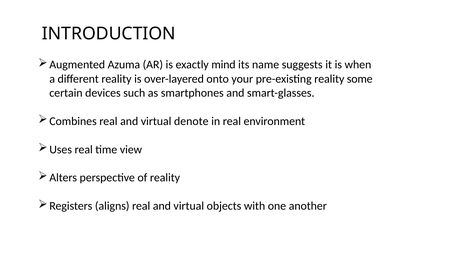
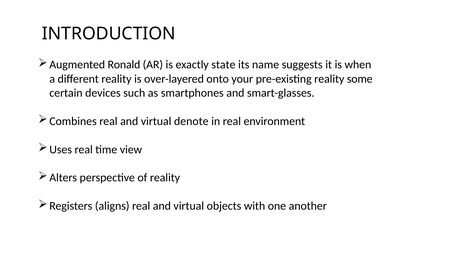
Azuma: Azuma -> Ronald (124, 65)
mind: mind -> state (223, 65)
